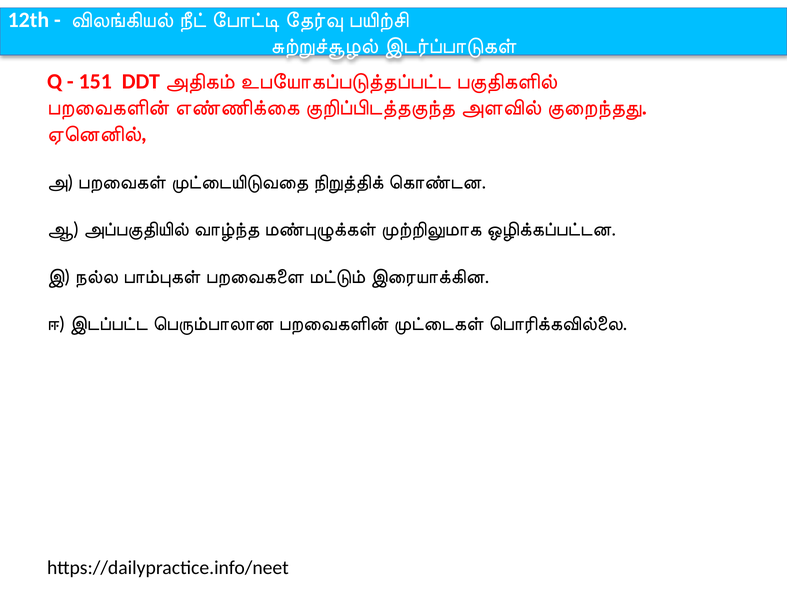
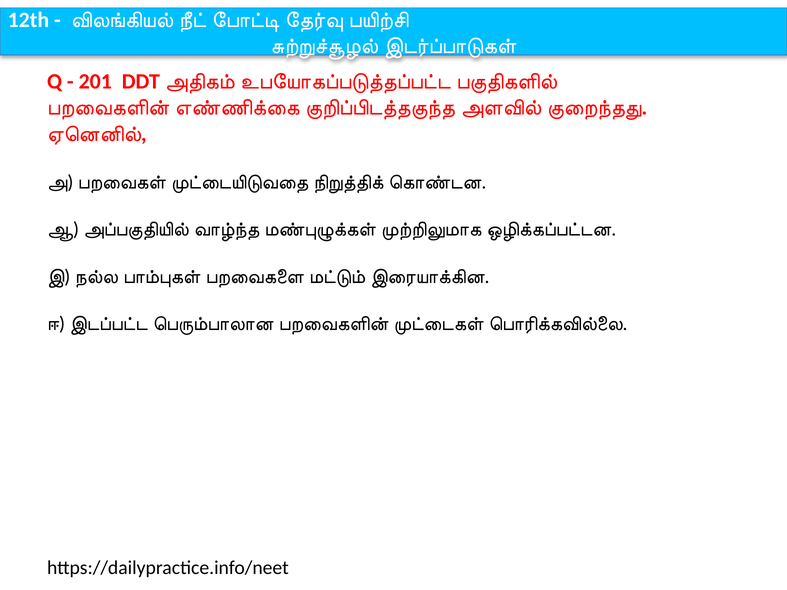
151: 151 -> 201 (95, 81)
